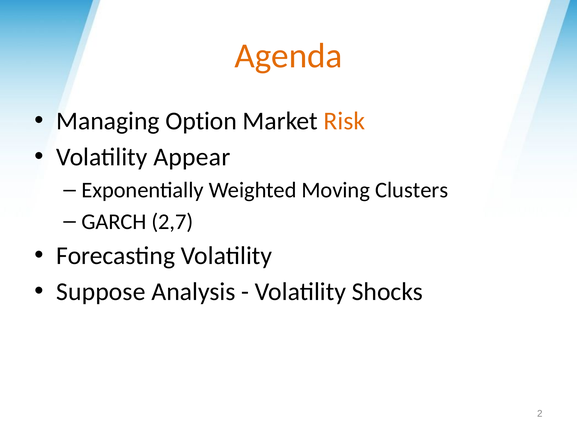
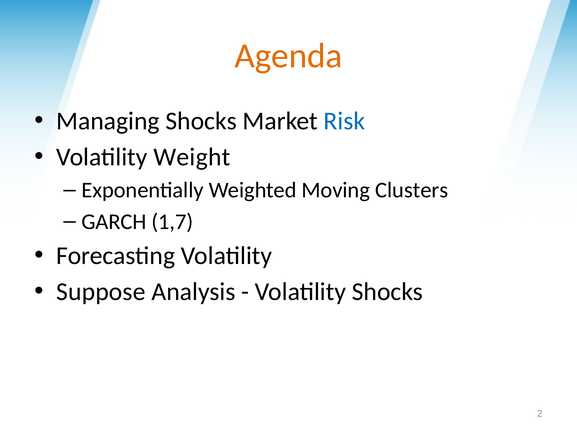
Managing Option: Option -> Shocks (201, 121)
Risk colour: orange -> blue (344, 121)
Appear: Appear -> Weight (192, 157)
2,7: 2,7 -> 1,7 (172, 221)
